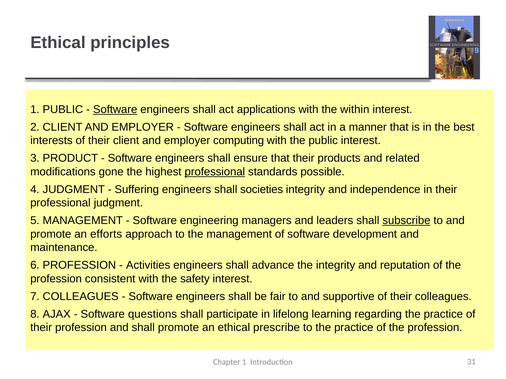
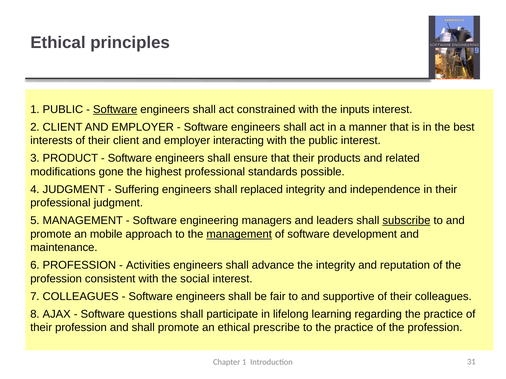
applications: applications -> constrained (266, 110)
within: within -> inputs (355, 110)
computing: computing -> interacting (239, 141)
professional underline: present -> none (215, 172)
societies: societies -> replaced (262, 190)
efforts: efforts -> mobile (106, 234)
management underline: none -> present (239, 234)
safety: safety -> social (195, 279)
